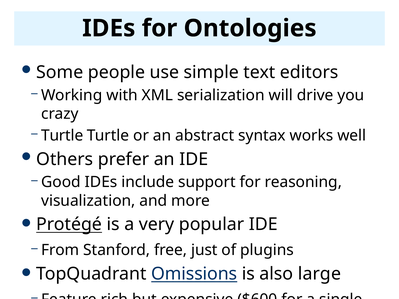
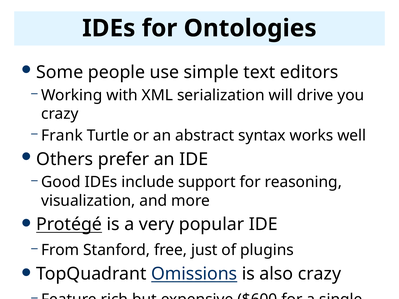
Turtle: Turtle -> Frank (62, 136)
also large: large -> crazy (319, 274)
